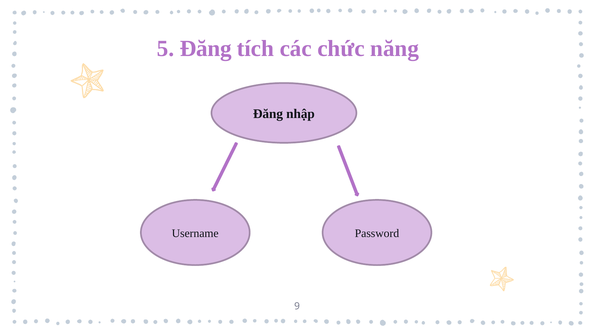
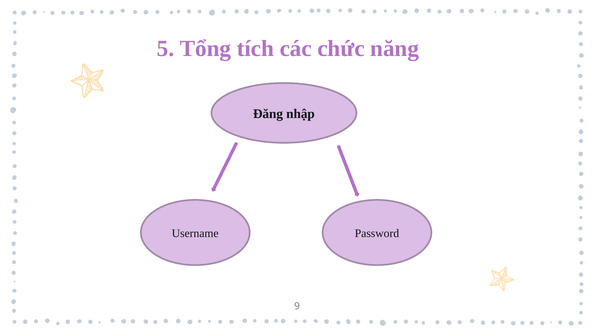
5 Đăng: Đăng -> Tổng (206, 49)
